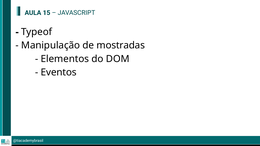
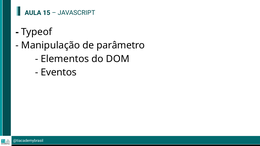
mostradas: mostradas -> parâmetro (121, 45)
